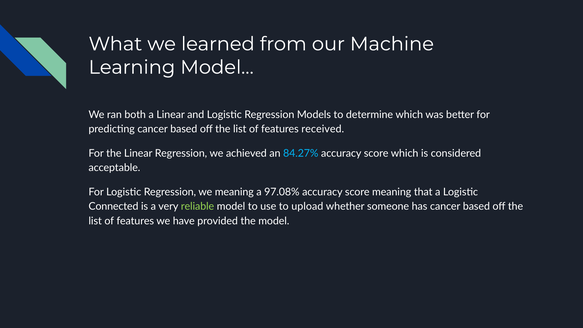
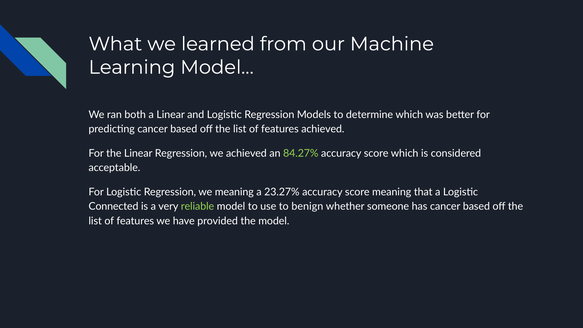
features received: received -> achieved (323, 129)
84.27% colour: light blue -> light green (301, 153)
97.08%: 97.08% -> 23.27% (282, 192)
upload: upload -> benign (307, 206)
